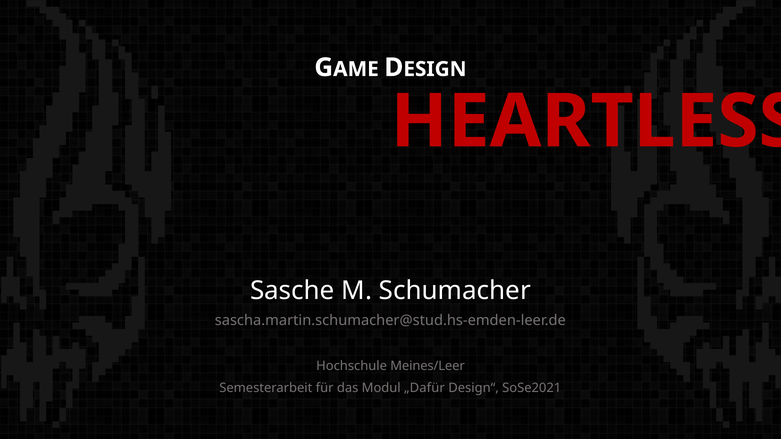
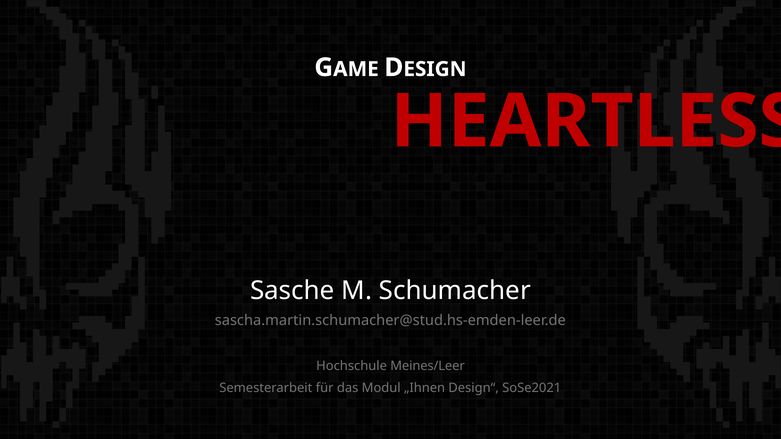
„Dafür: „Dafür -> „Ihnen (425, 388)
